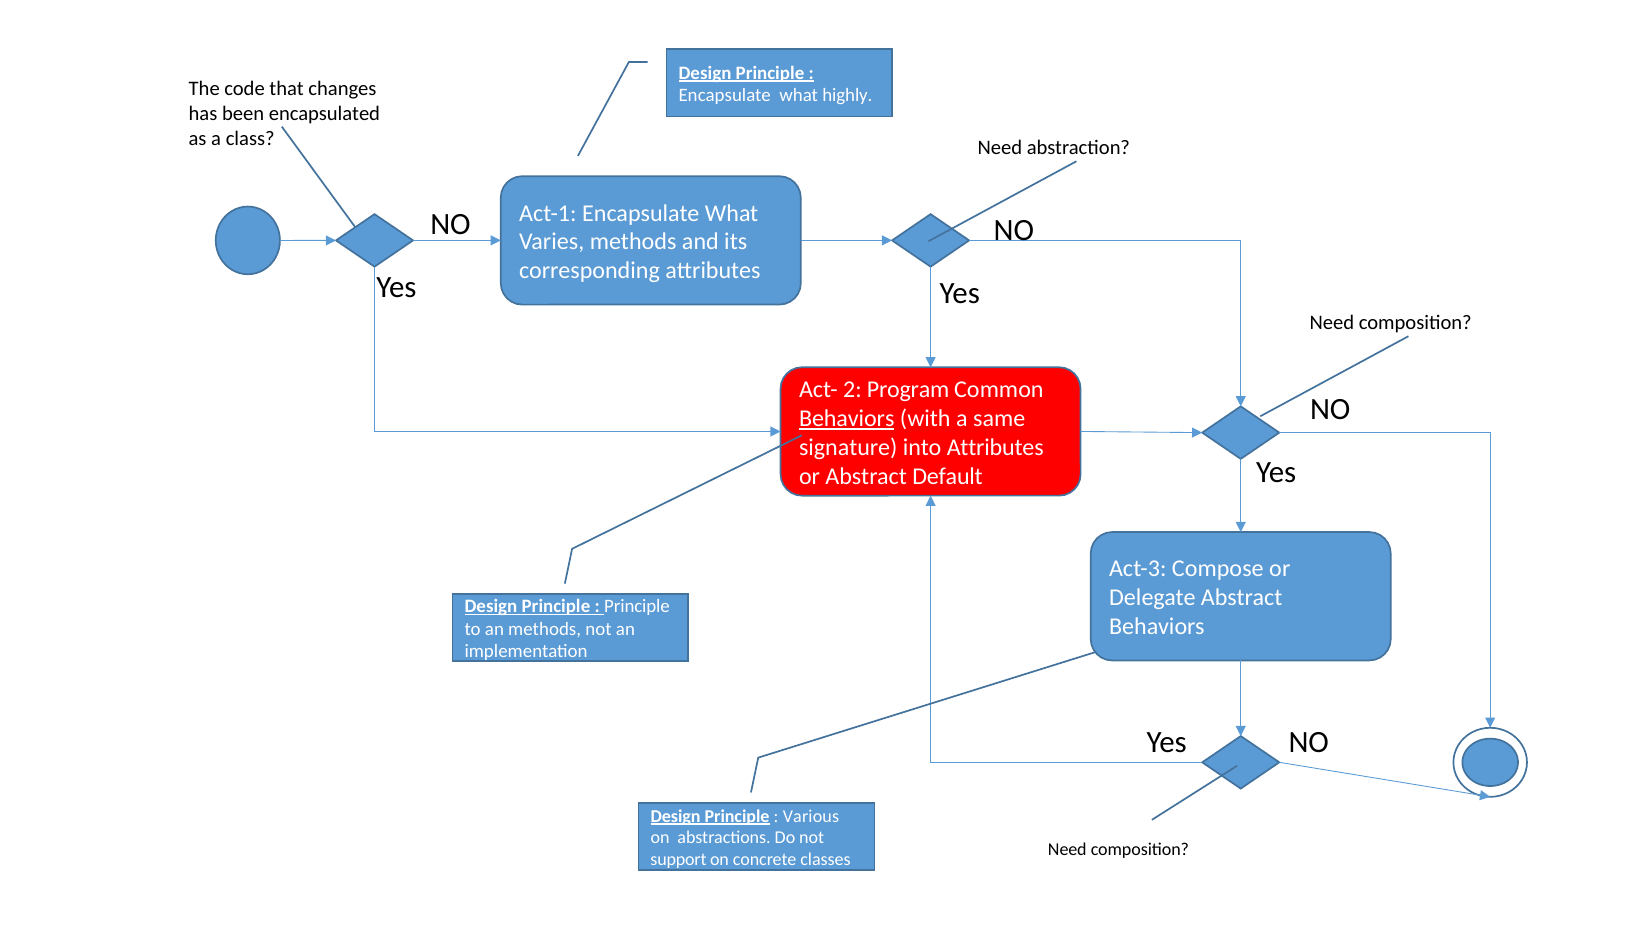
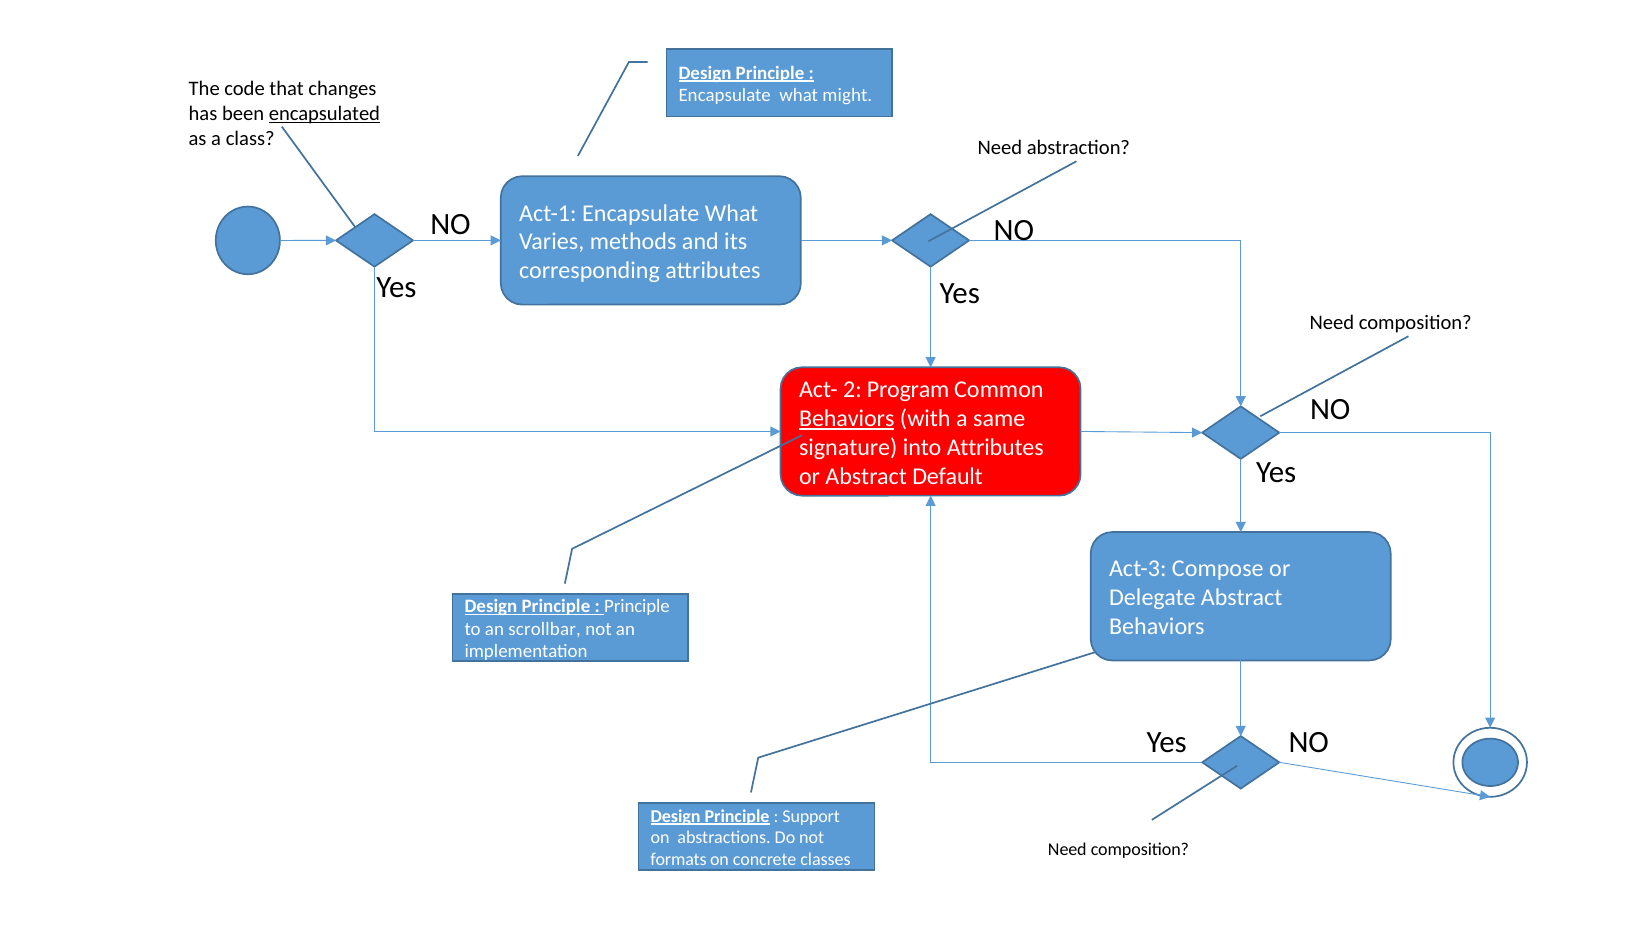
highly: highly -> might (847, 96)
encapsulated underline: none -> present (324, 114)
an methods: methods -> scrollbar (545, 629)
Various: Various -> Support (811, 816)
support: support -> formats (678, 860)
